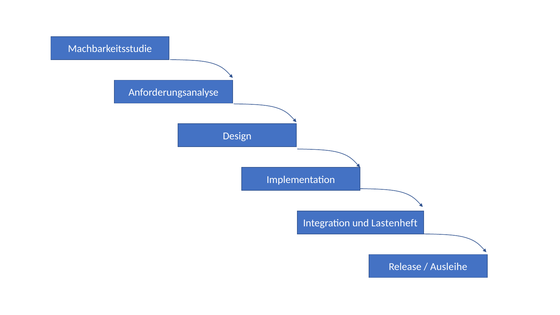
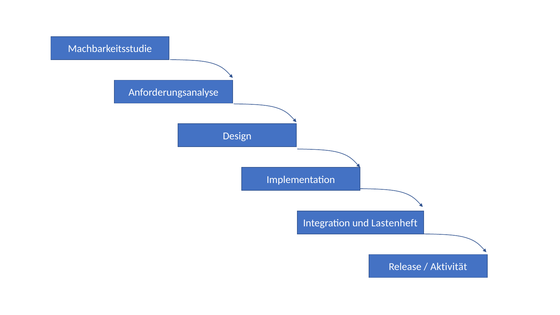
Ausleihe: Ausleihe -> Aktivität (449, 267)
